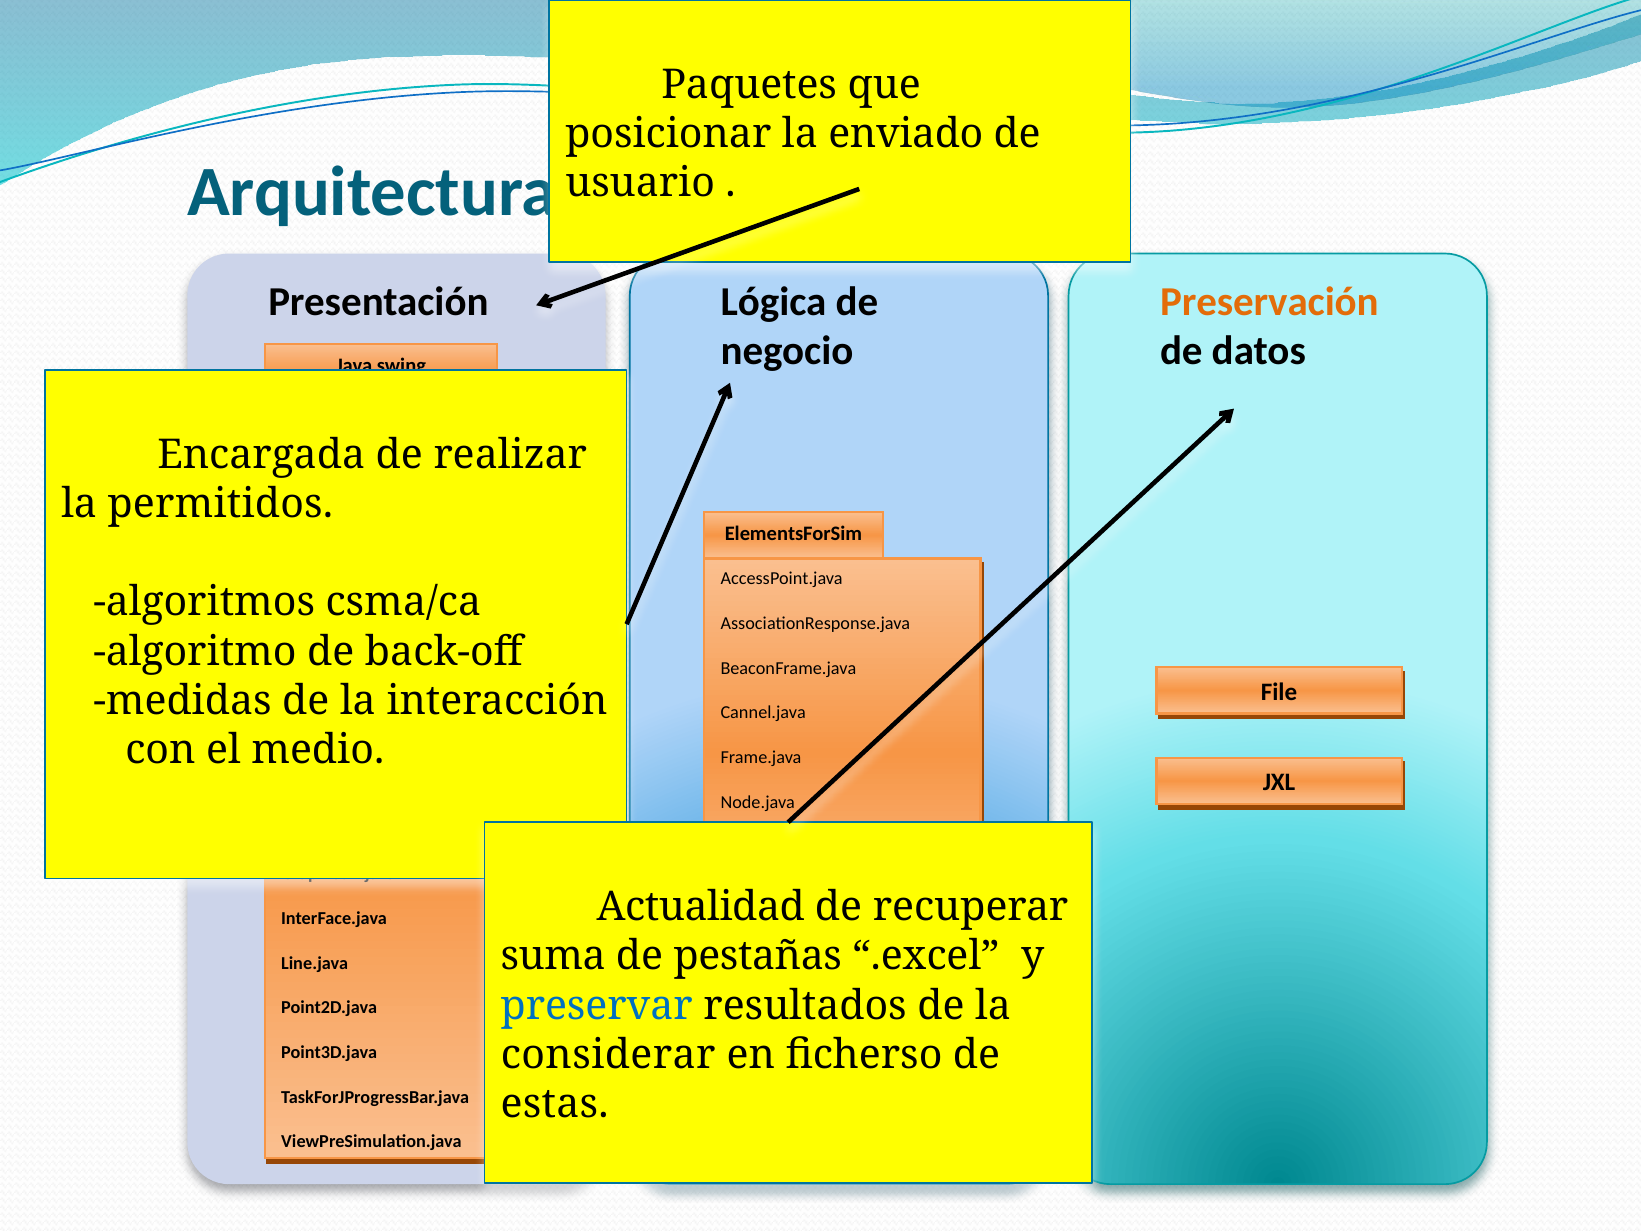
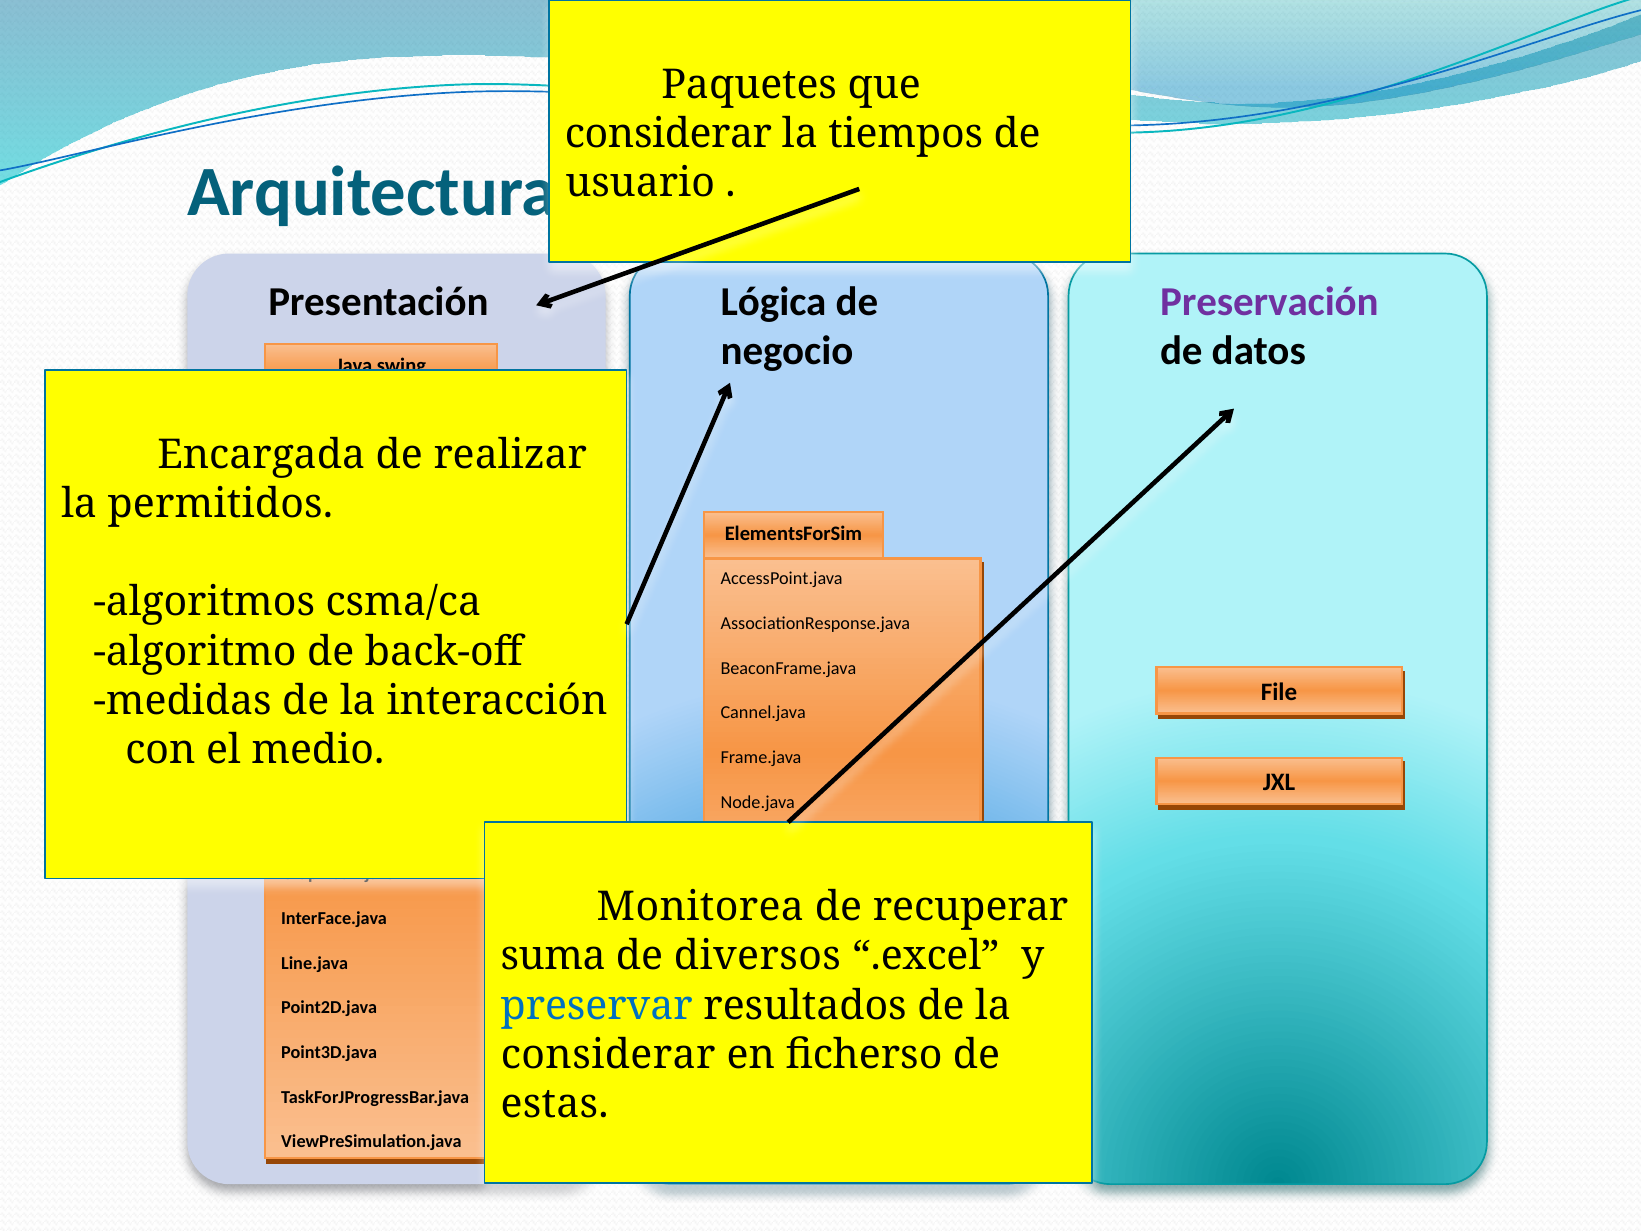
posicionar: posicionar -> considerar (669, 134)
enviado: enviado -> tiempos (906, 134)
Preservación colour: orange -> purple (1269, 302)
Actualidad: Actualidad -> Monitorea (700, 907)
pestañas: pestañas -> diversos (757, 956)
